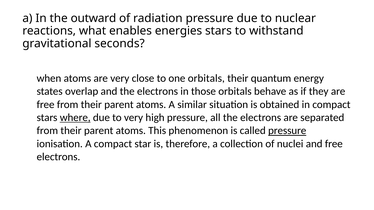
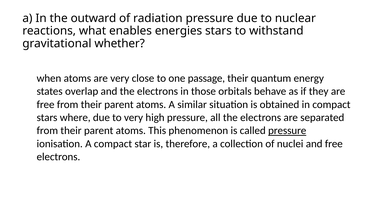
seconds: seconds -> whether (120, 43)
one orbitals: orbitals -> passage (206, 78)
where underline: present -> none (75, 118)
